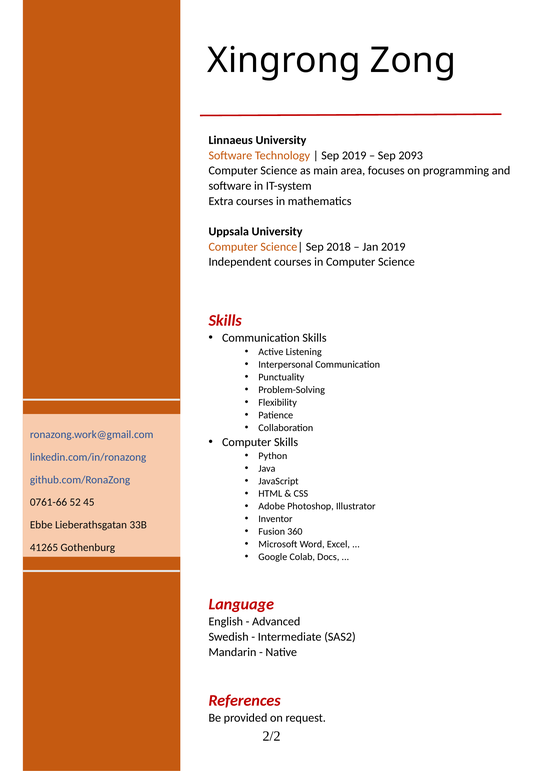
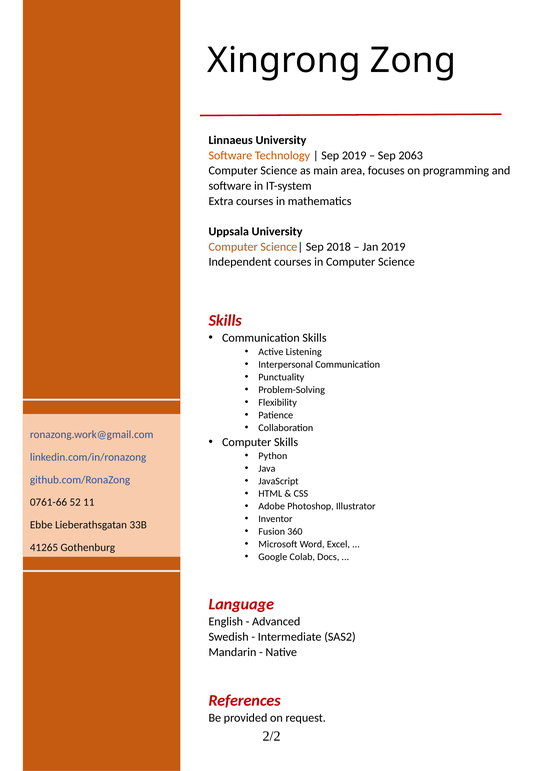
2093: 2093 -> 2063 (411, 156)
45: 45 -> 11 (89, 503)
